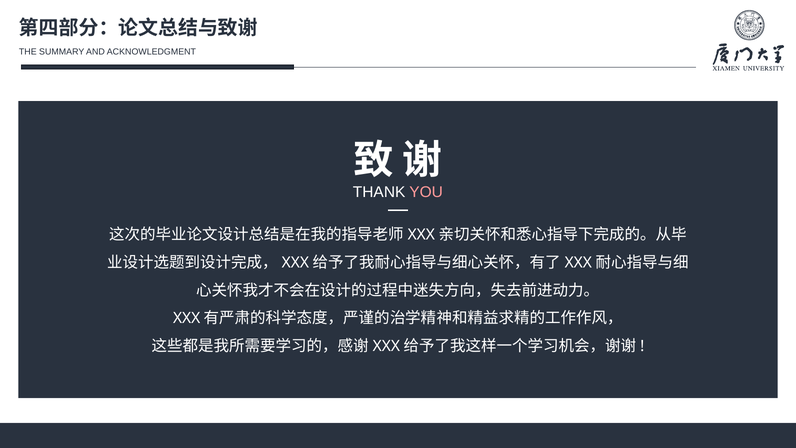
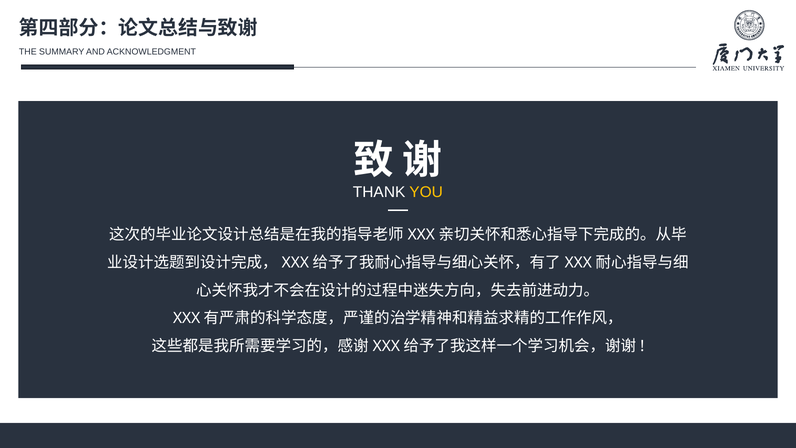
YOU colour: pink -> yellow (426, 192)
